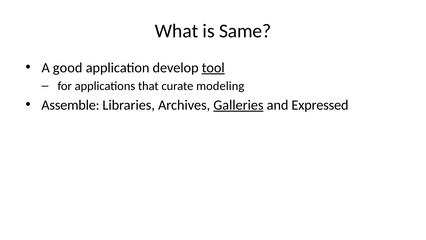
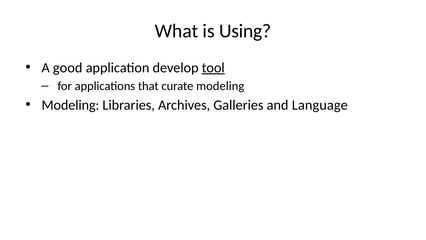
Same: Same -> Using (245, 31)
Assemble: Assemble -> Modeling (70, 105)
Galleries underline: present -> none (238, 105)
Expressed: Expressed -> Language (320, 105)
